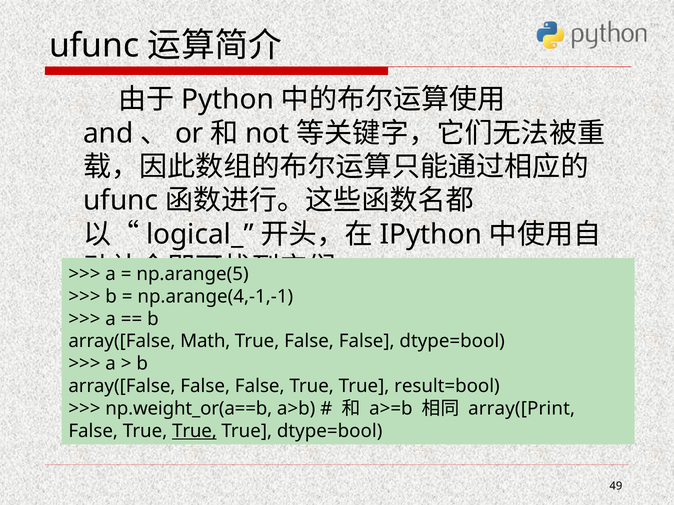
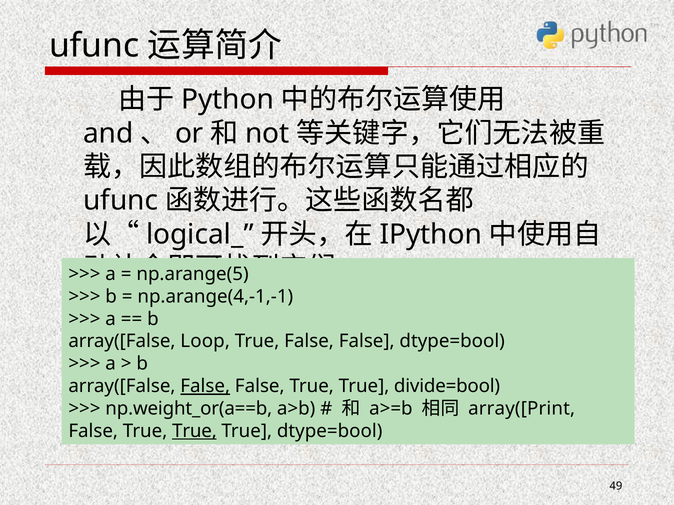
Math: Math -> Loop (205, 342)
False underline: none -> present (205, 387)
result=bool: result=bool -> divide=bool (447, 387)
